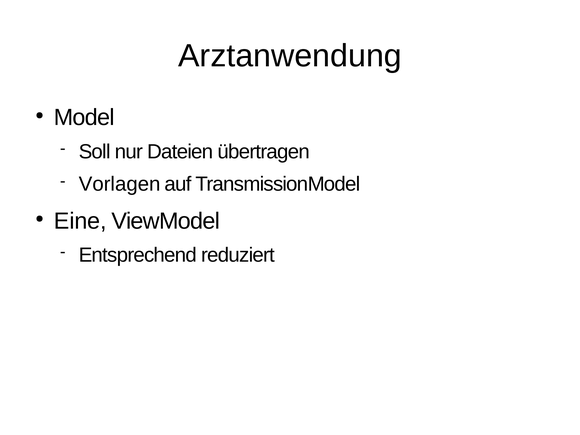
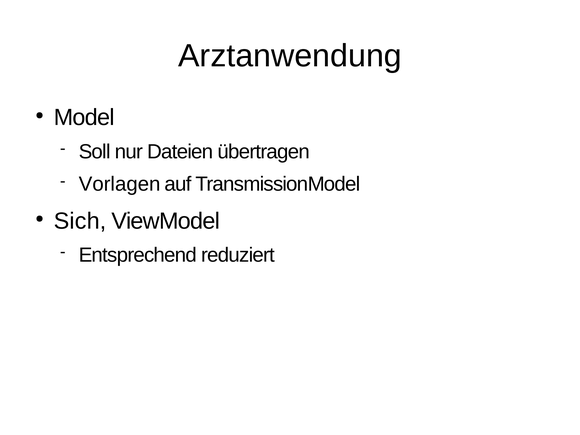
Eine: Eine -> Sich (80, 221)
